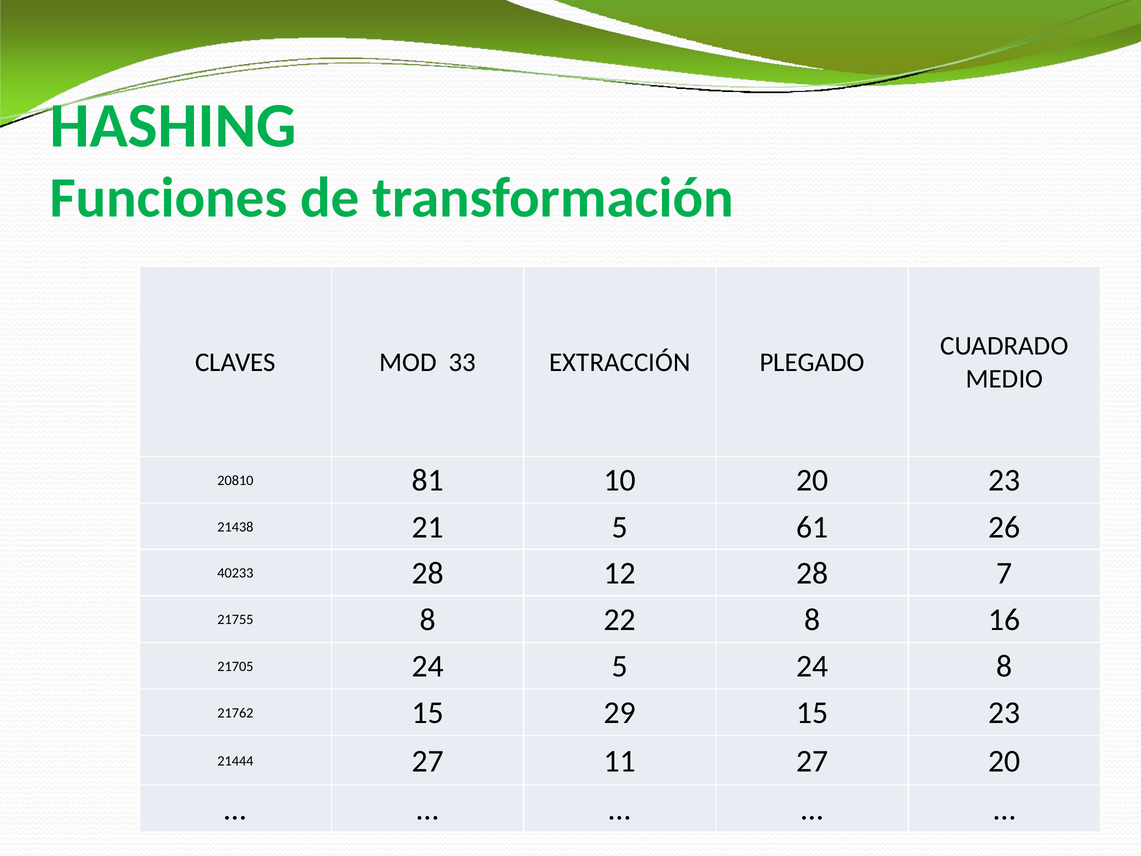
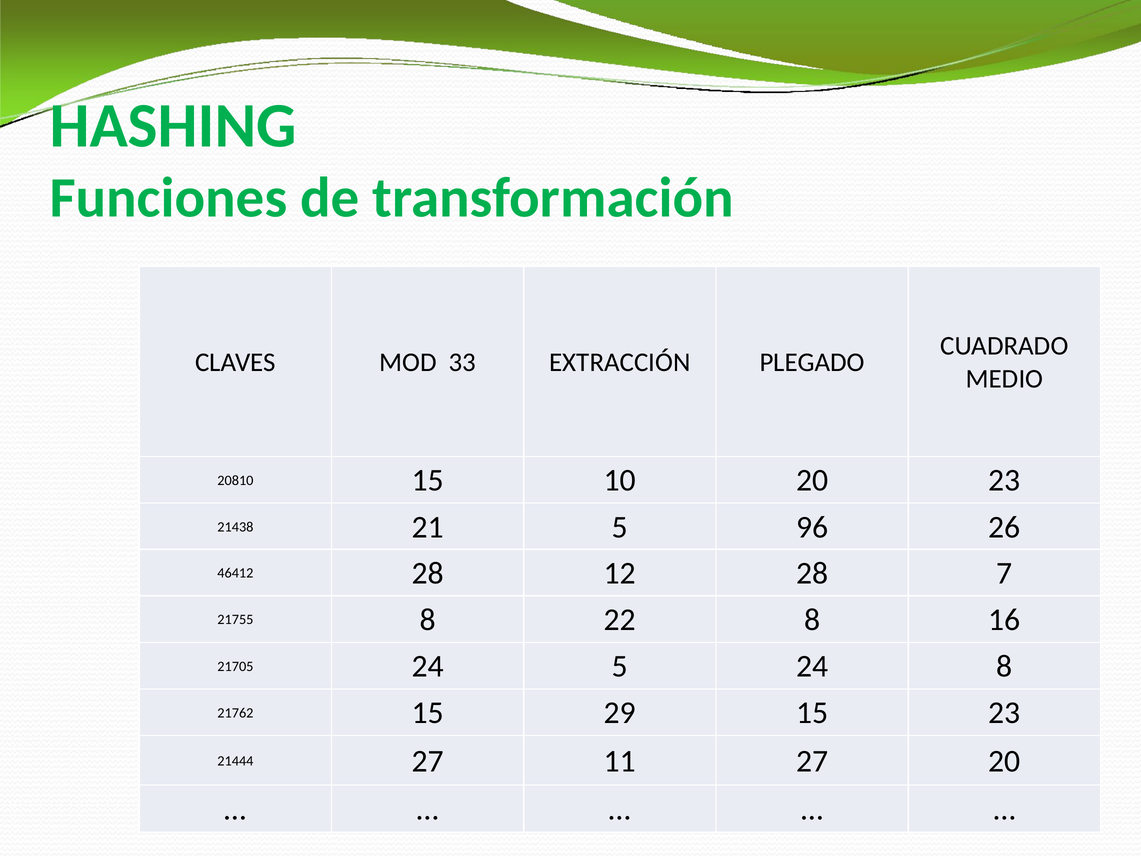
20810 81: 81 -> 15 (428, 480)
61: 61 -> 96 (812, 527)
40233: 40233 -> 46412 (235, 573)
